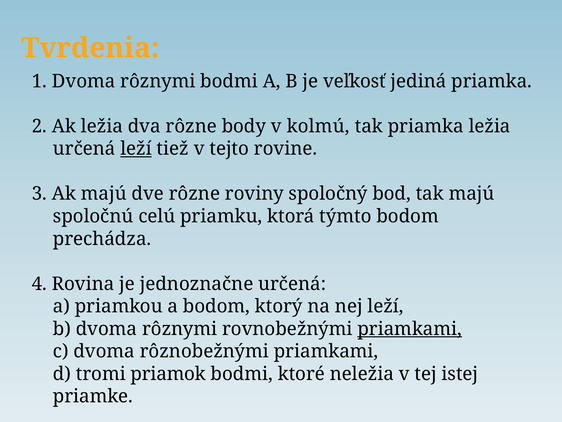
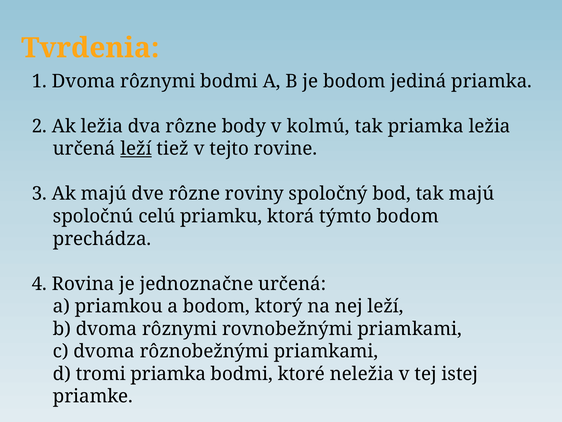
je veľkosť: veľkosť -> bodom (354, 81)
priamkami underline: present -> none (410, 328)
tromi priamok: priamok -> priamka (168, 373)
